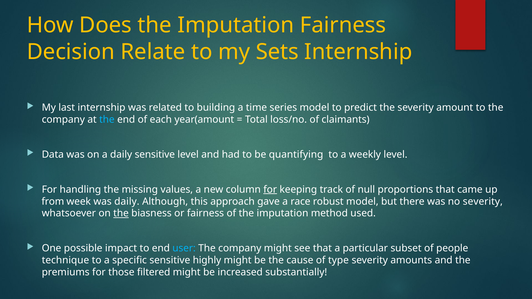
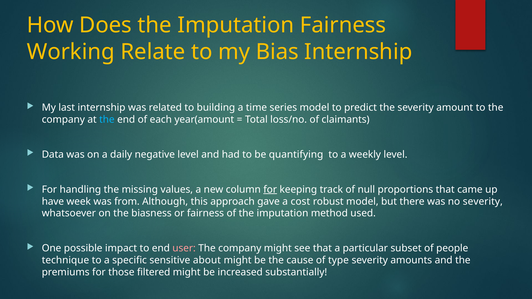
Decision: Decision -> Working (71, 52)
Sets: Sets -> Bias (277, 52)
daily sensitive: sensitive -> negative (155, 155)
from: from -> have (53, 202)
was daily: daily -> from (127, 202)
race: race -> cost (300, 202)
the underline: present -> none (121, 214)
user colour: light blue -> pink (184, 249)
highly: highly -> about (207, 261)
